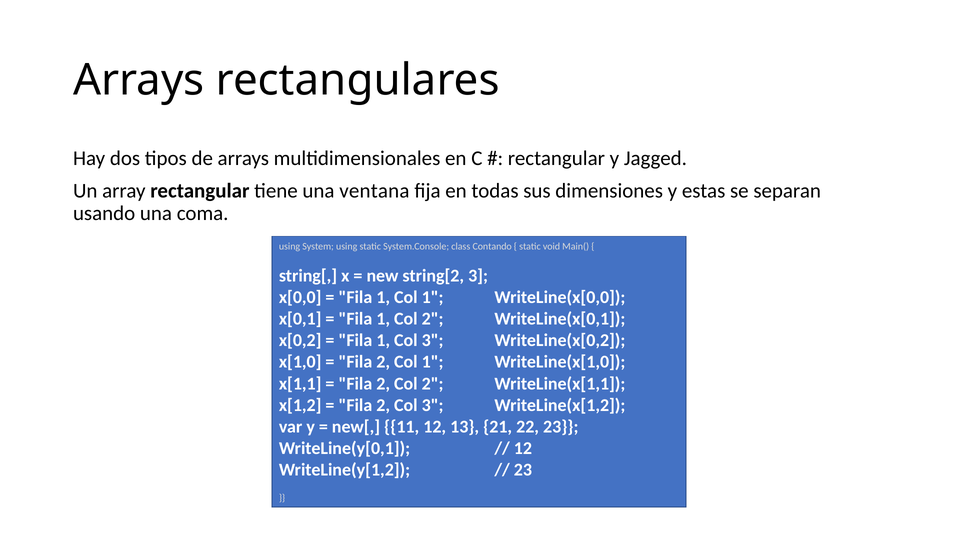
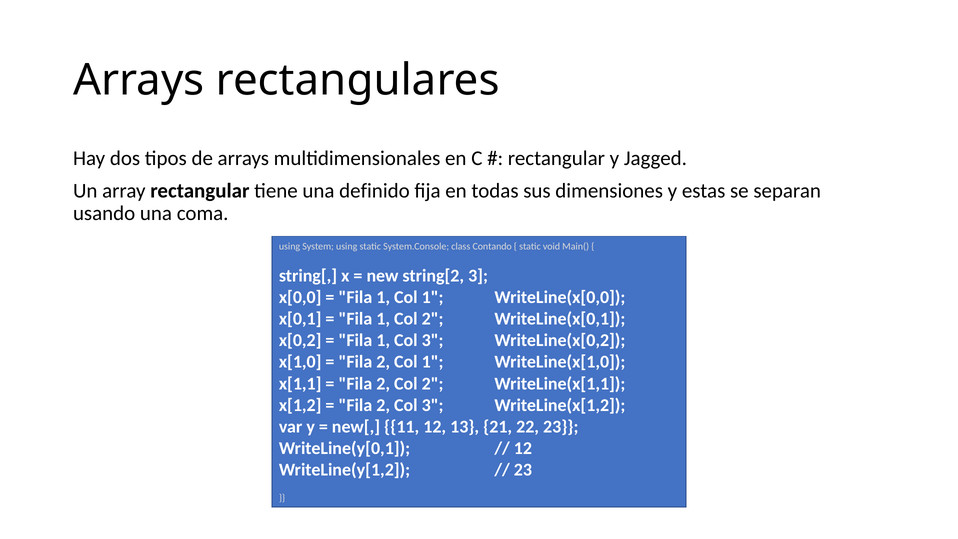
ventana: ventana -> definido (374, 191)
